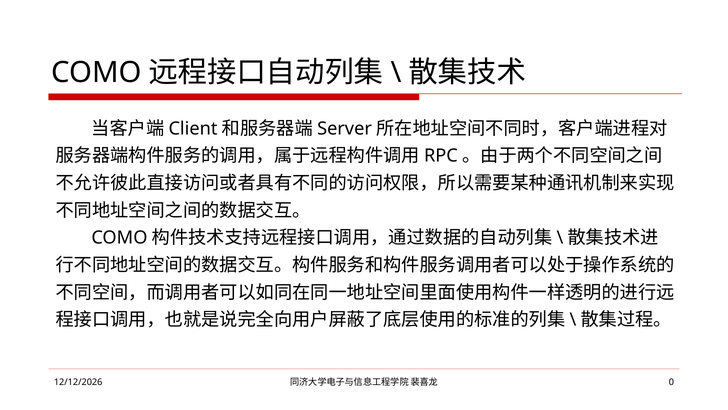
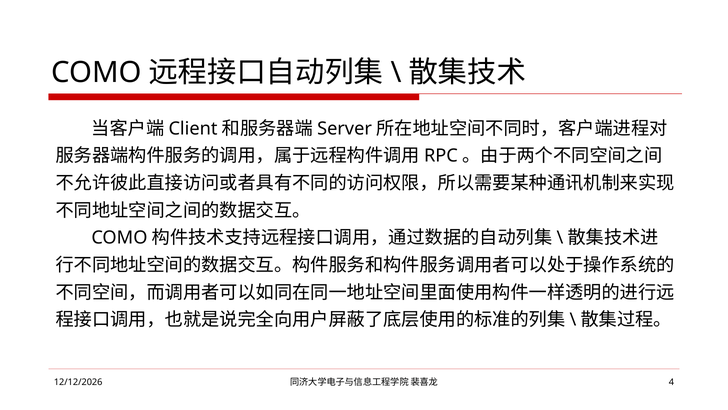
0: 0 -> 4 (671, 382)
